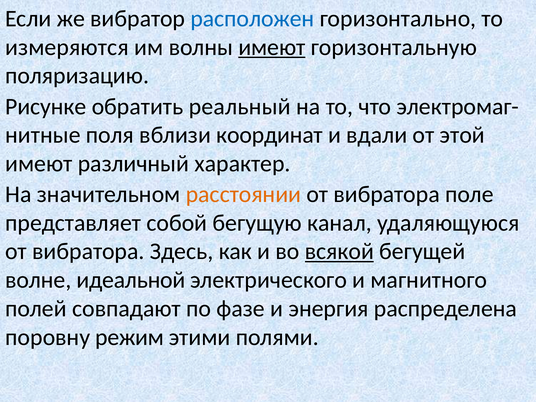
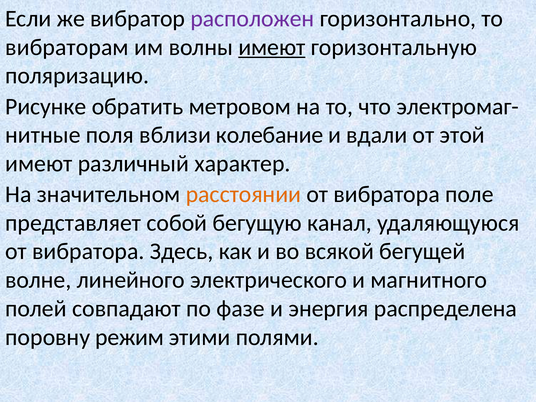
расположен colour: blue -> purple (252, 19)
измеряются: измеряются -> вибраторам (67, 47)
реальный: реальный -> метровом (240, 106)
координат: координат -> колебание (270, 135)
всякой underline: present -> none (339, 251)
идеальной: идеальной -> линейного (131, 280)
